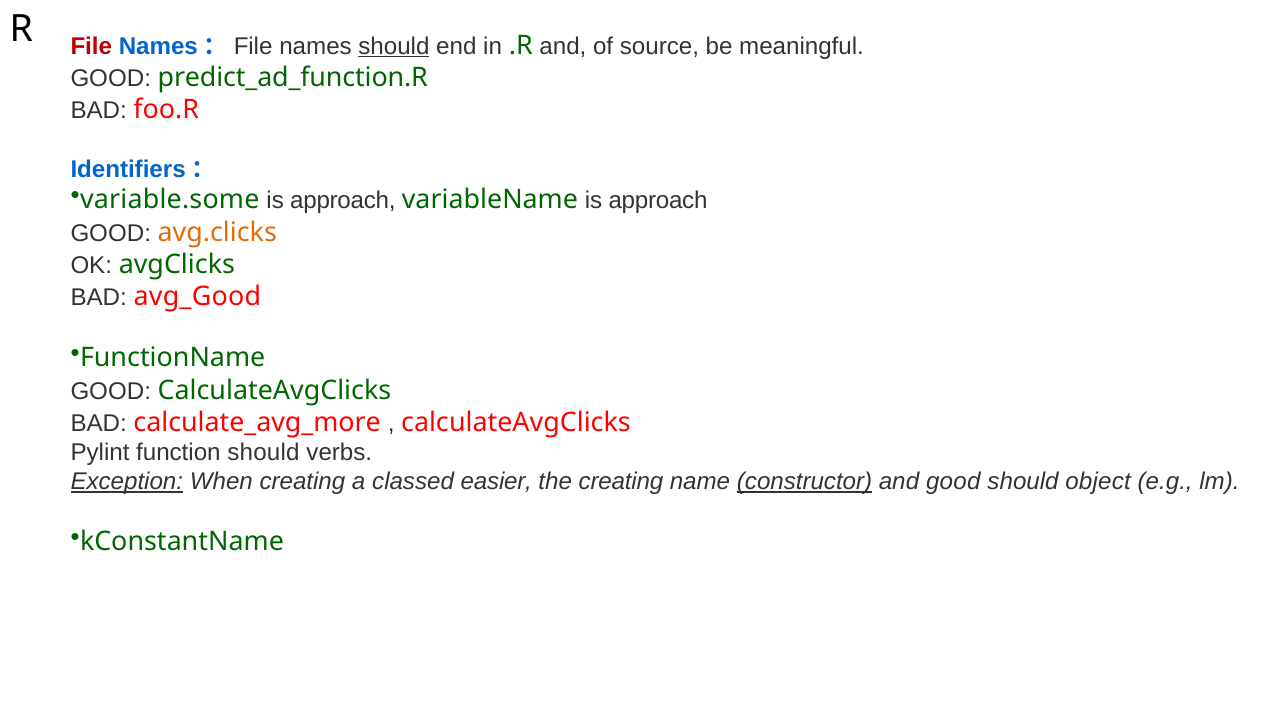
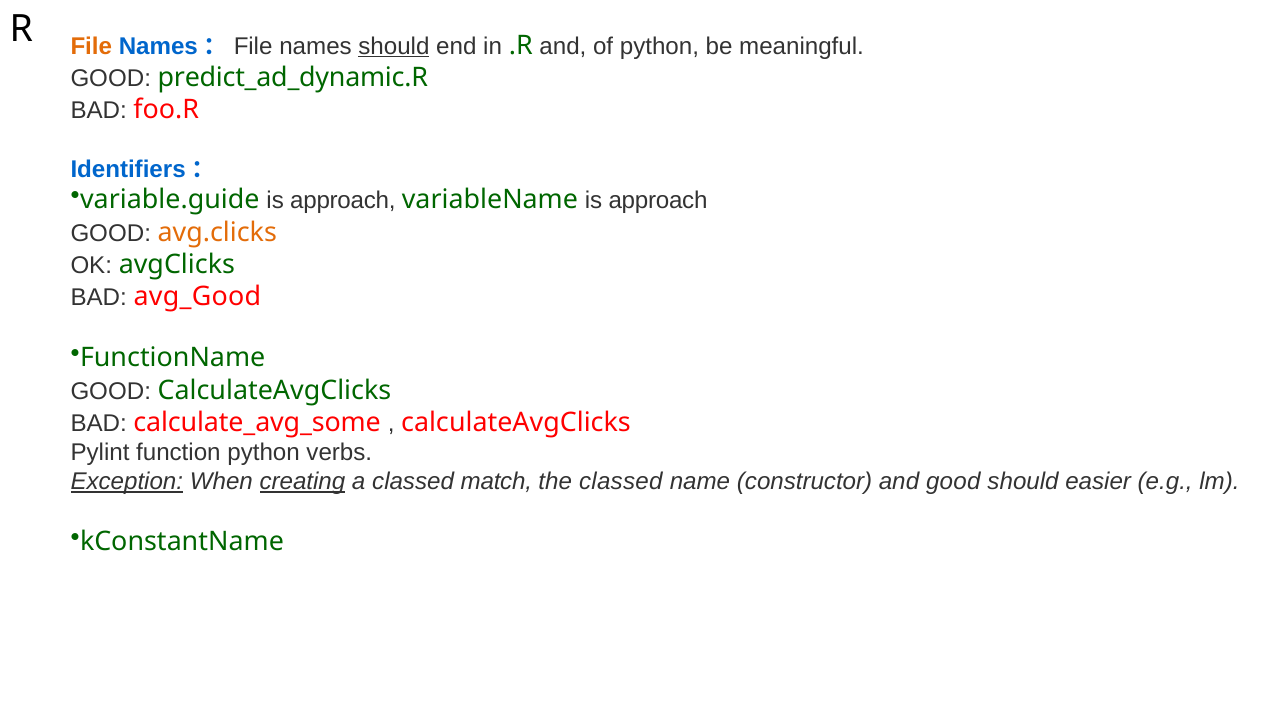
File colour: red -> orange (91, 46)
of source: source -> python (659, 46)
predict_ad_function.R: predict_ad_function.R -> predict_ad_dynamic.R (293, 77)
variable.some: variable.some -> variable.guide (170, 200)
calculate_avg_more: calculate_avg_more -> calculate_avg_some (257, 422)
function should: should -> python (264, 453)
creating underline: none -> present (302, 481)
easier: easier -> match (496, 481)
the creating: creating -> classed (621, 481)
constructor underline: present -> none (805, 481)
object: object -> easier (1098, 481)
